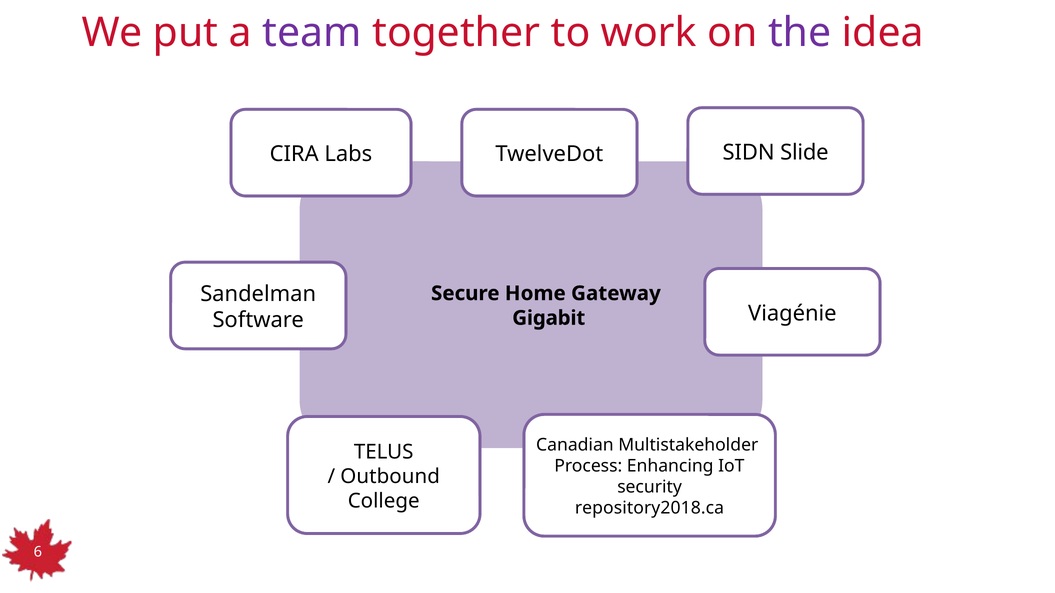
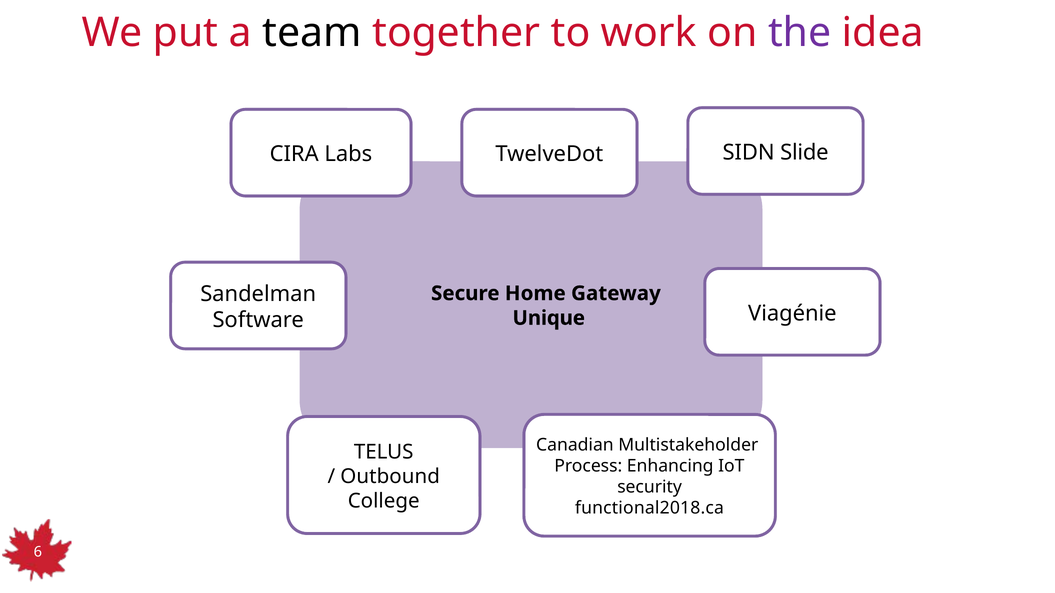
team colour: purple -> black (312, 33)
Gigabit: Gigabit -> Unique (549, 318)
repository2018.ca: repository2018.ca -> functional2018.ca (649, 508)
